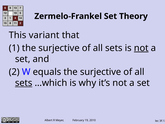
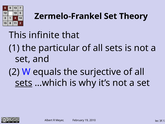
variant: variant -> infinite (44, 35)
1 the surjective: surjective -> particular (59, 48)
not underline: present -> none (141, 48)
